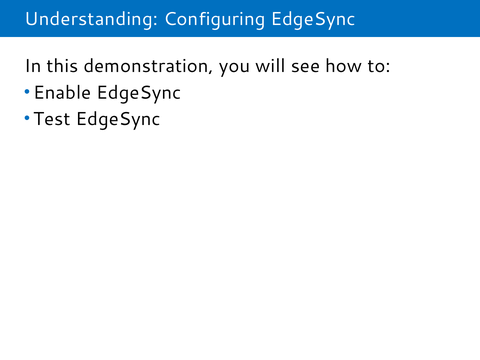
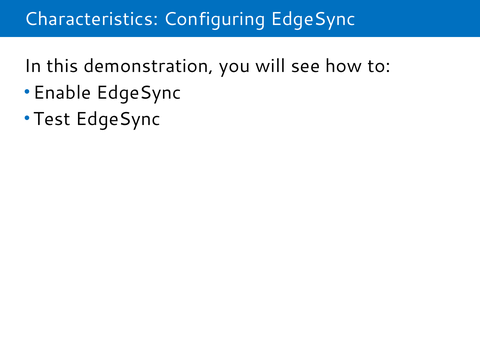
Understanding: Understanding -> Characteristics (91, 19)
